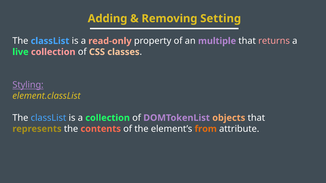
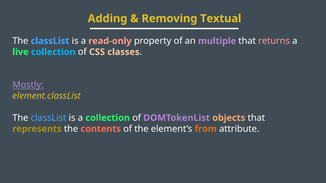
Setting: Setting -> Textual (221, 19)
collection colour: pink -> light blue (53, 52)
Styling: Styling -> Mostly (28, 85)
